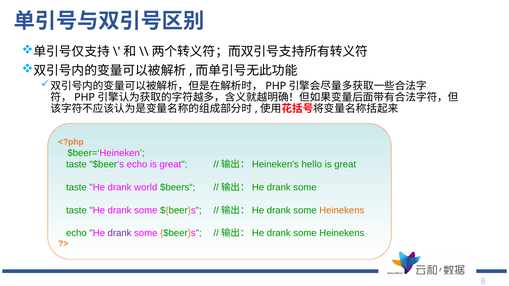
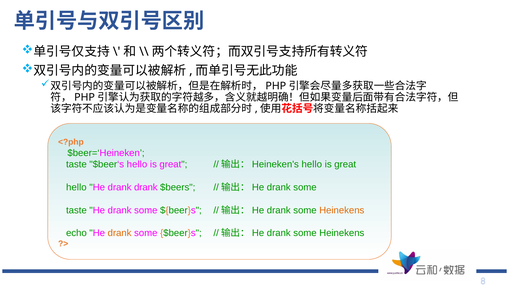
$beer‘s echo: echo -> hello (137, 165)
taste: taste -> hello (76, 188)
drank world: world -> drank (146, 188)
drank colour: purple -> orange (120, 233)
